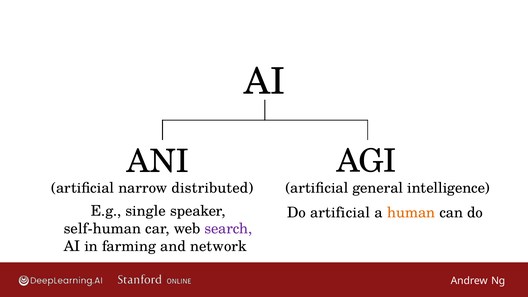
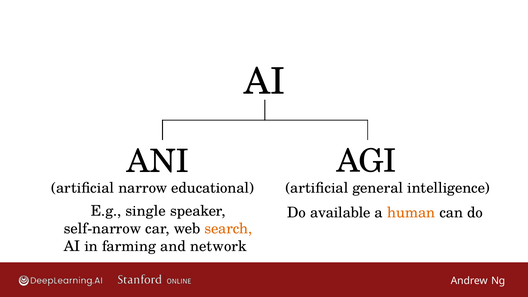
distributed: distributed -> educational (213, 188)
Do artificial: artificial -> available (340, 213)
self-human: self-human -> self-narrow (102, 229)
search colour: purple -> orange (228, 229)
